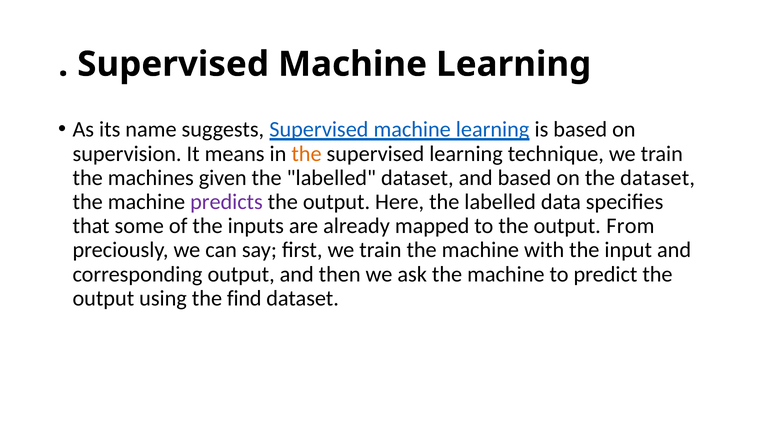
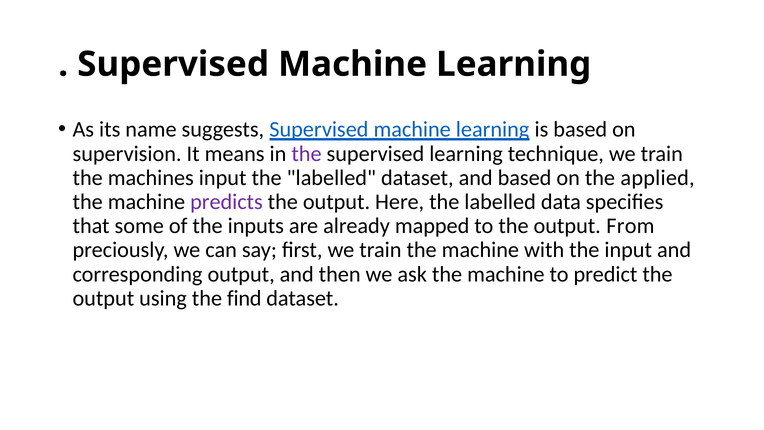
the colour: orange -> purple (306, 154)
machines given: given -> input (223, 178)
the dataset: dataset -> applied (658, 178)
